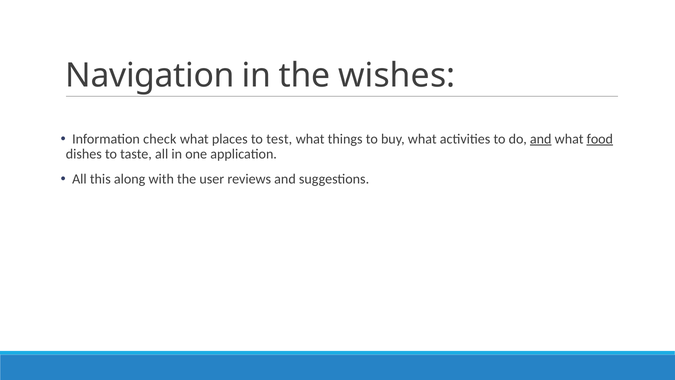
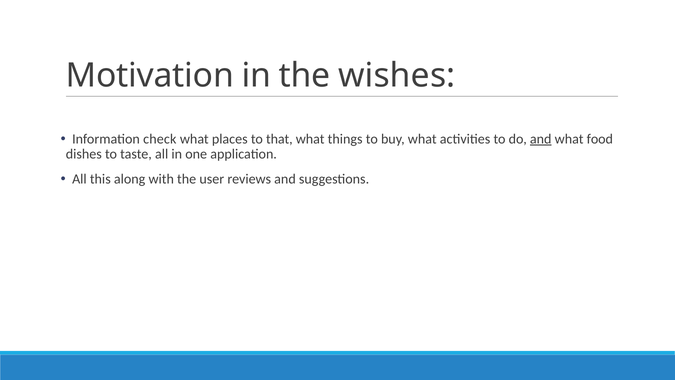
Navigation: Navigation -> Motivation (150, 76)
test: test -> that (279, 139)
food underline: present -> none (600, 139)
